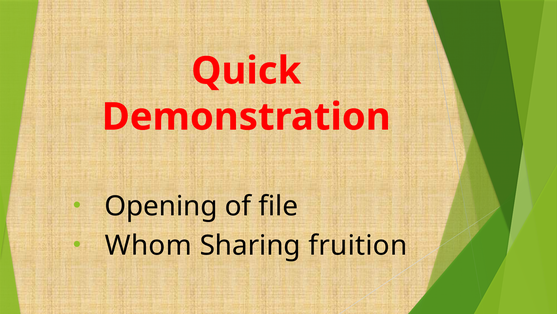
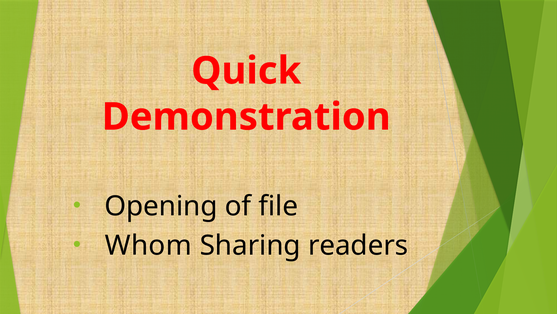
fruition: fruition -> readers (358, 245)
